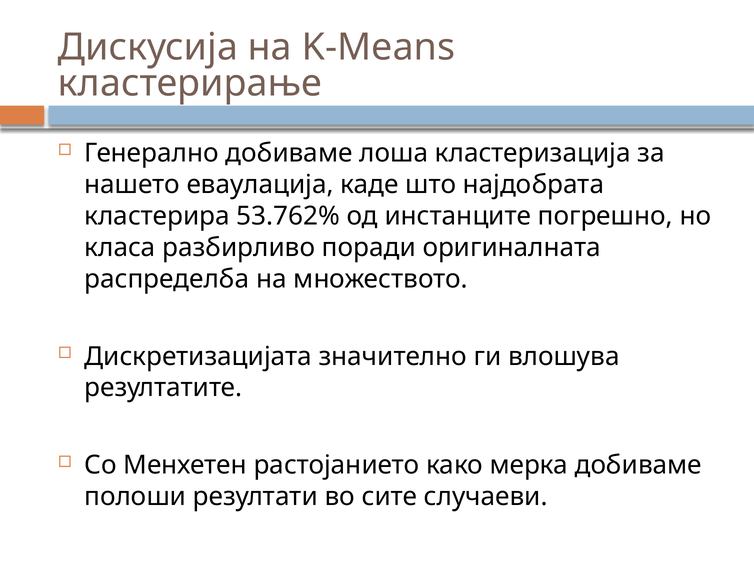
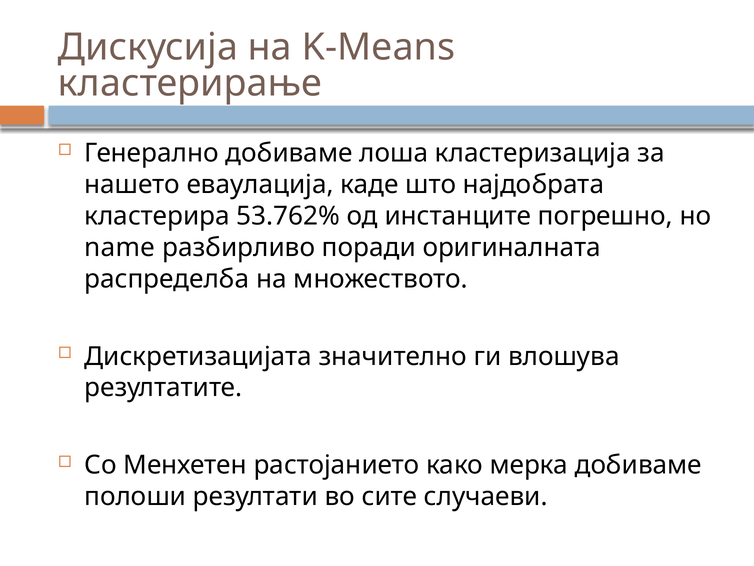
класа: класа -> name (120, 247)
